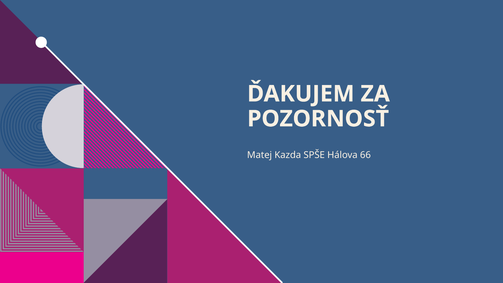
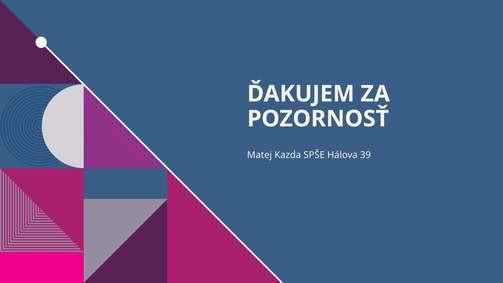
66: 66 -> 39 (365, 155)
